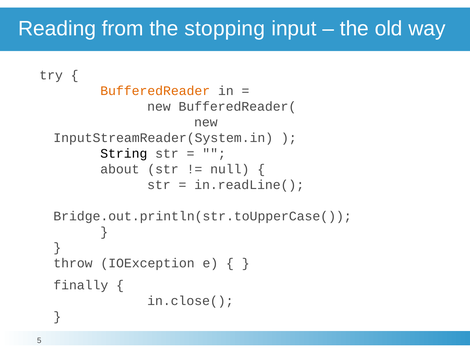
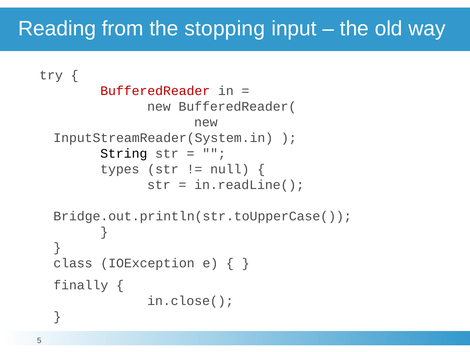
BufferedReader colour: orange -> red (155, 91)
about: about -> types (120, 169)
throw: throw -> class (73, 263)
